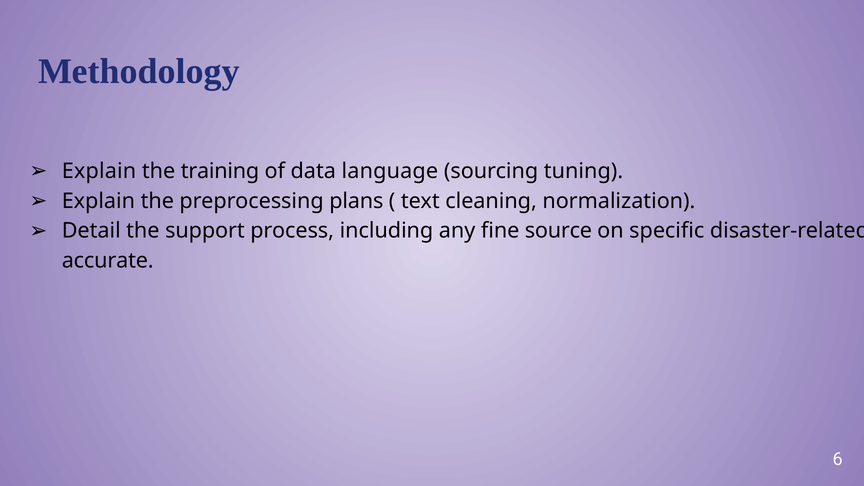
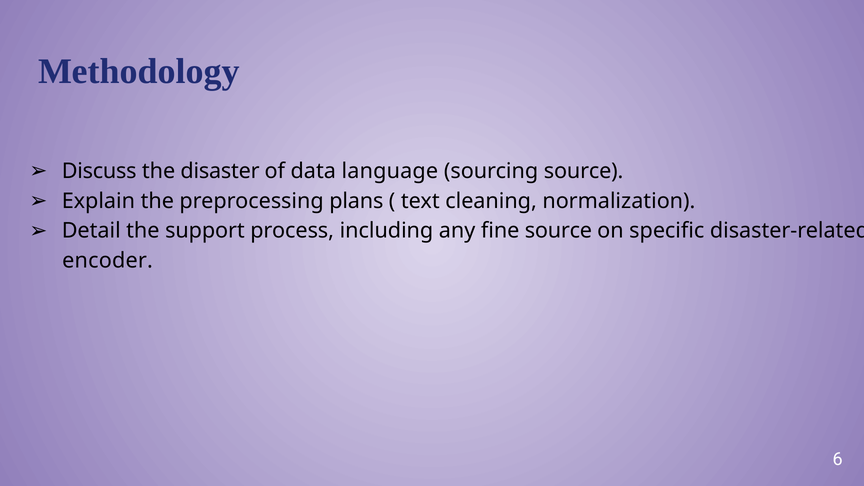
Explain: Explain -> Discuss (99, 171)
training: training -> disaster (220, 171)
sourcing tuning: tuning -> source (584, 171)
accurate: accurate -> encoder (108, 261)
